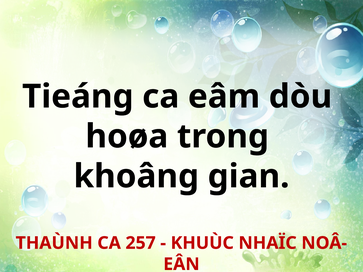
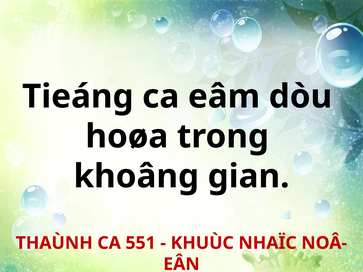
257: 257 -> 551 (141, 243)
